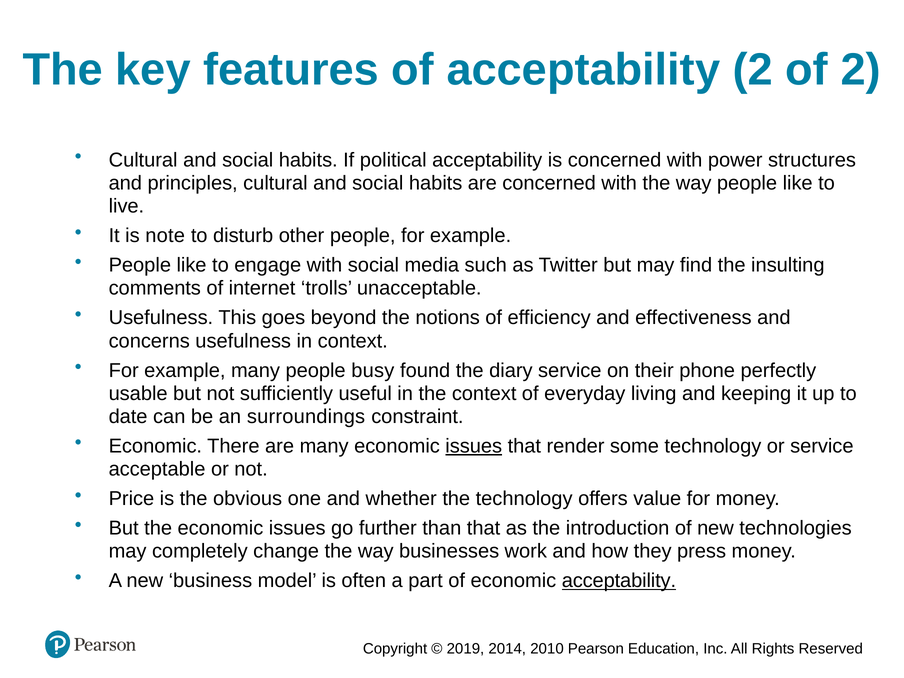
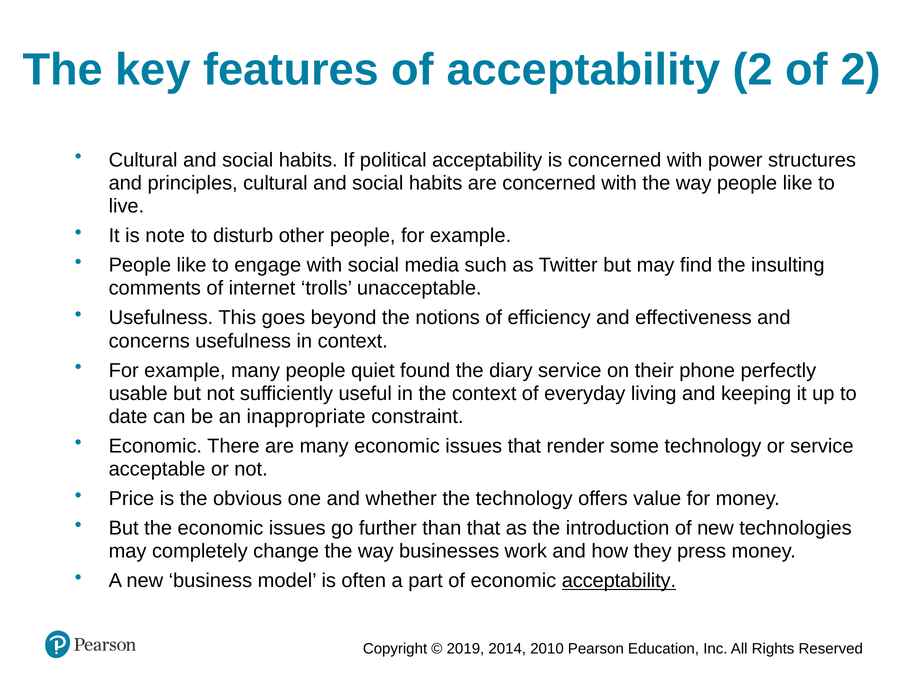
busy: busy -> quiet (373, 370)
surroundings: surroundings -> inappropriate (306, 417)
issues underline: present -> none (474, 446)
